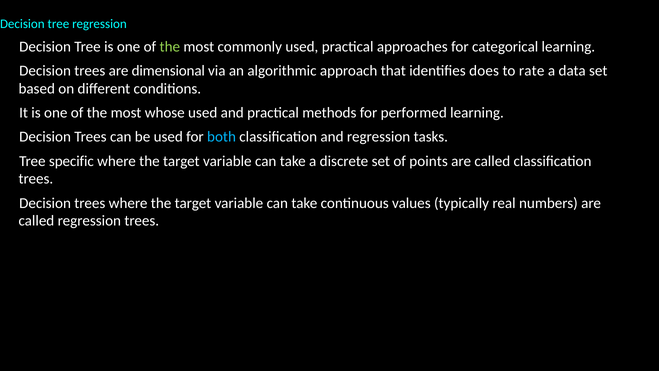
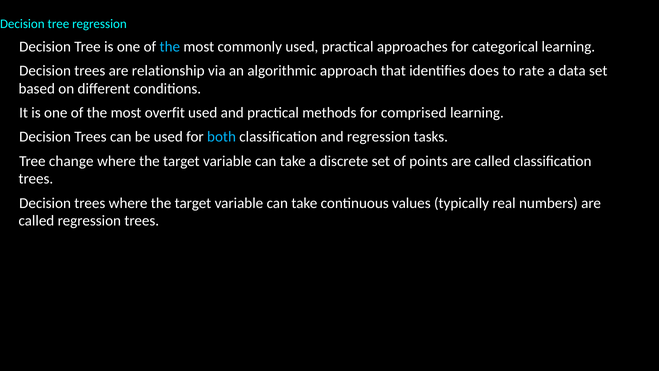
the colour: light green -> light blue (170, 47)
dimensional: dimensional -> relationship (168, 71)
whose: whose -> overfit (165, 113)
performed: performed -> comprised (414, 113)
specific: specific -> change (71, 161)
